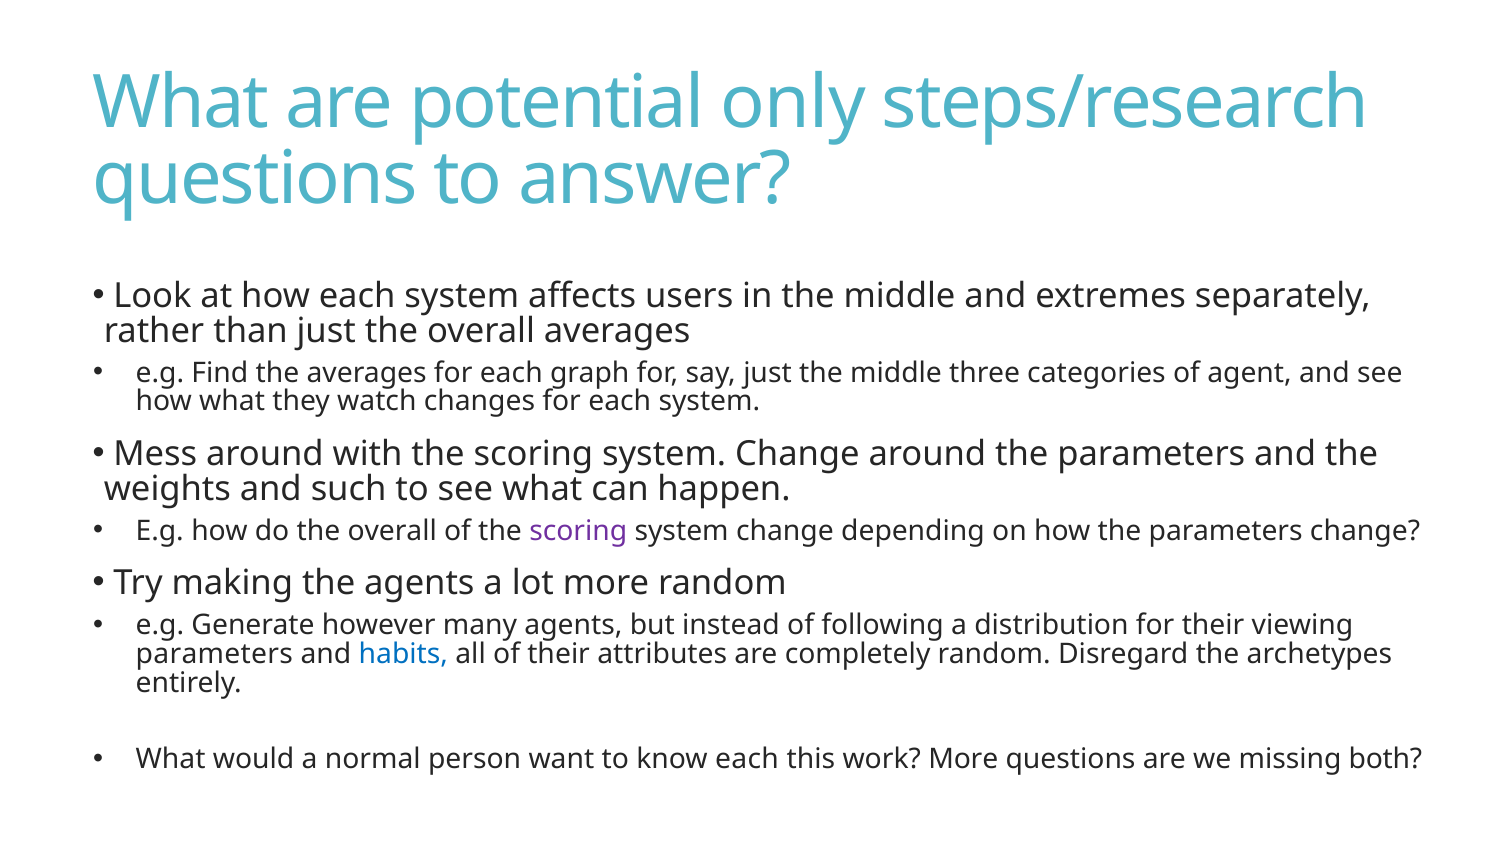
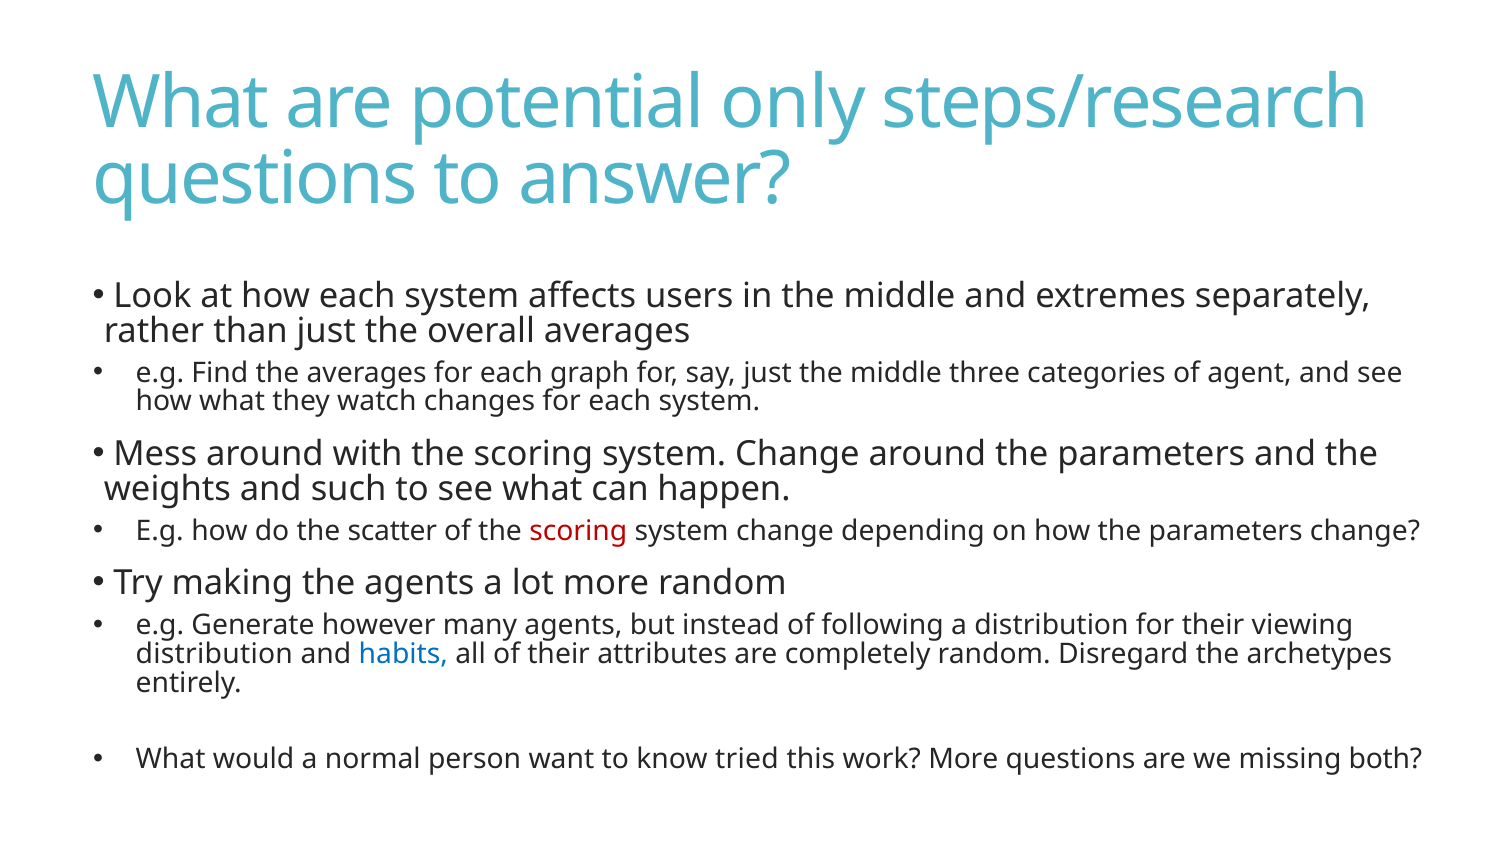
do the overall: overall -> scatter (392, 531)
scoring colour: purple -> red (578, 531)
parameters: parameters -> distribution (214, 654)
know each: each -> tried (747, 759)
